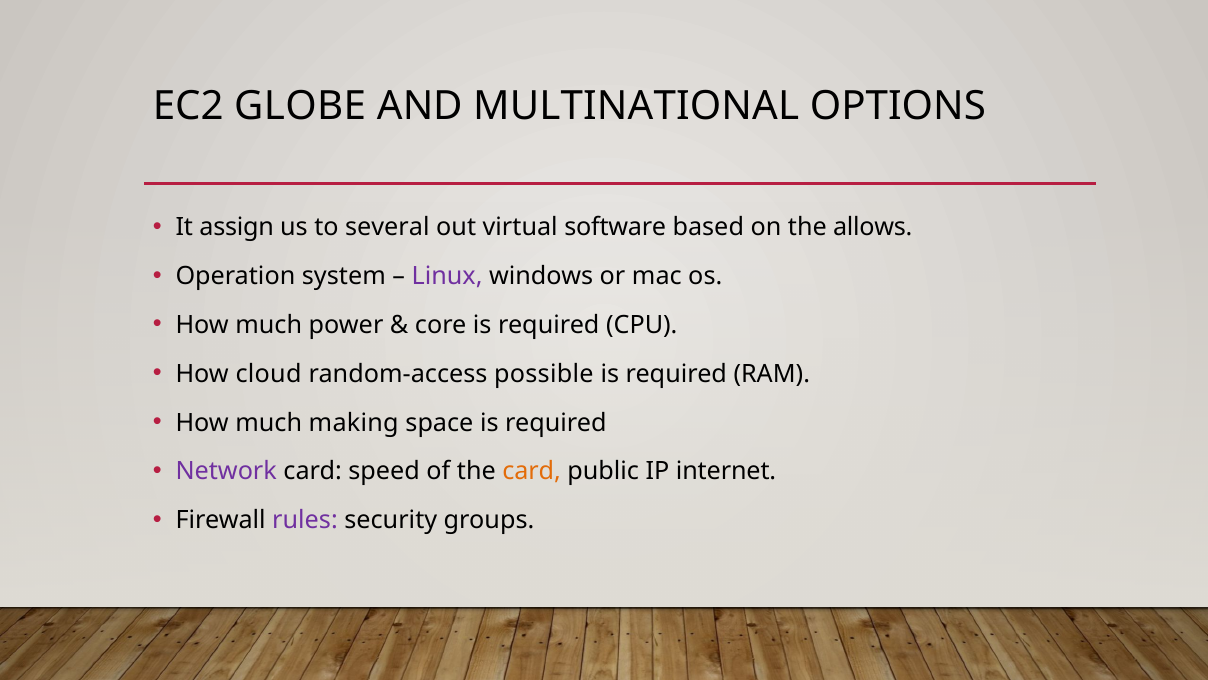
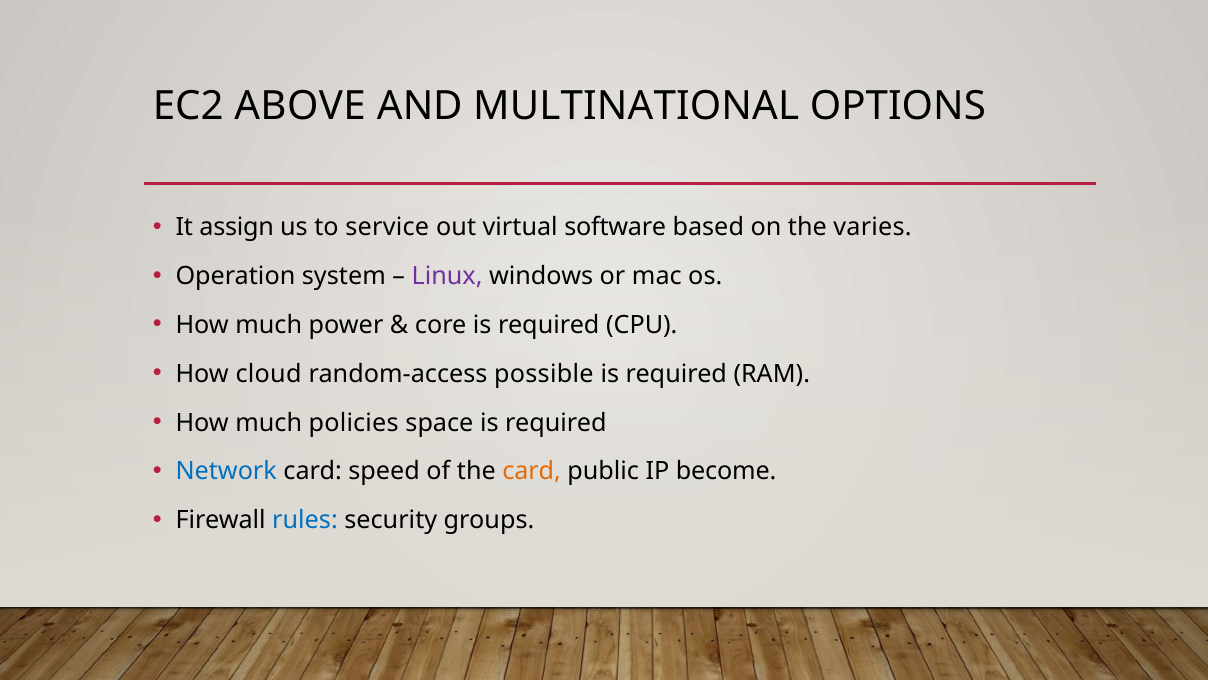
GLOBE: GLOBE -> ABOVE (300, 106)
several: several -> service (387, 227)
allows: allows -> varies (873, 227)
making: making -> policies (354, 422)
Network colour: purple -> blue (226, 471)
internet: internet -> become (726, 471)
rules colour: purple -> blue (305, 520)
